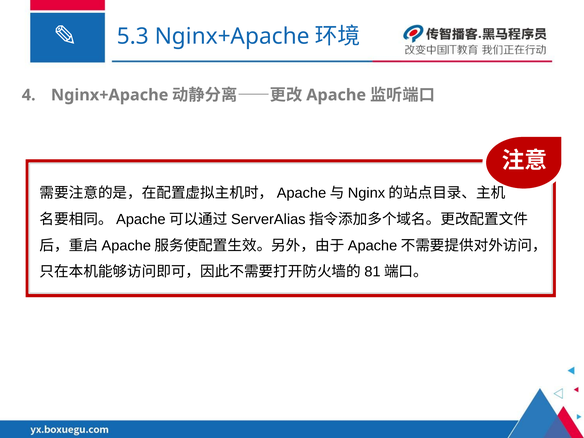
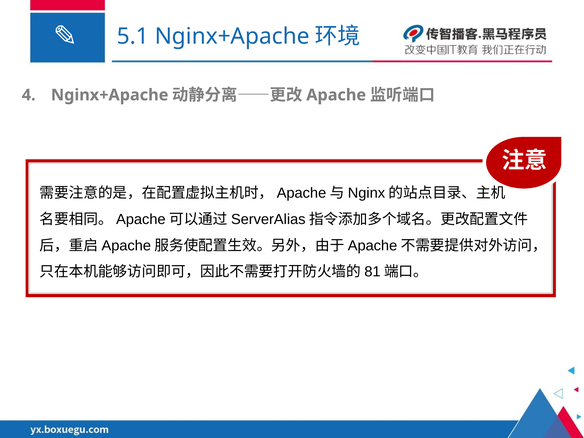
5.3: 5.3 -> 5.1 (133, 36)
